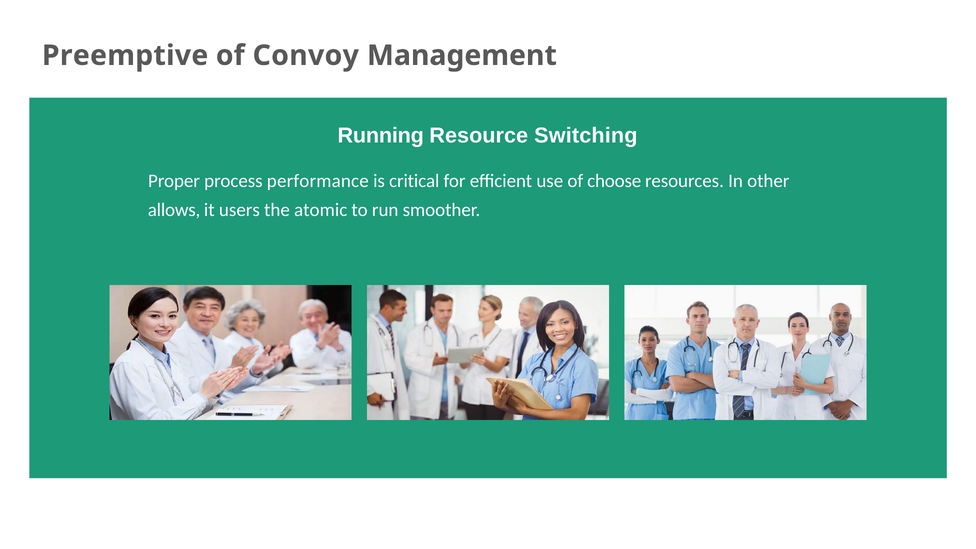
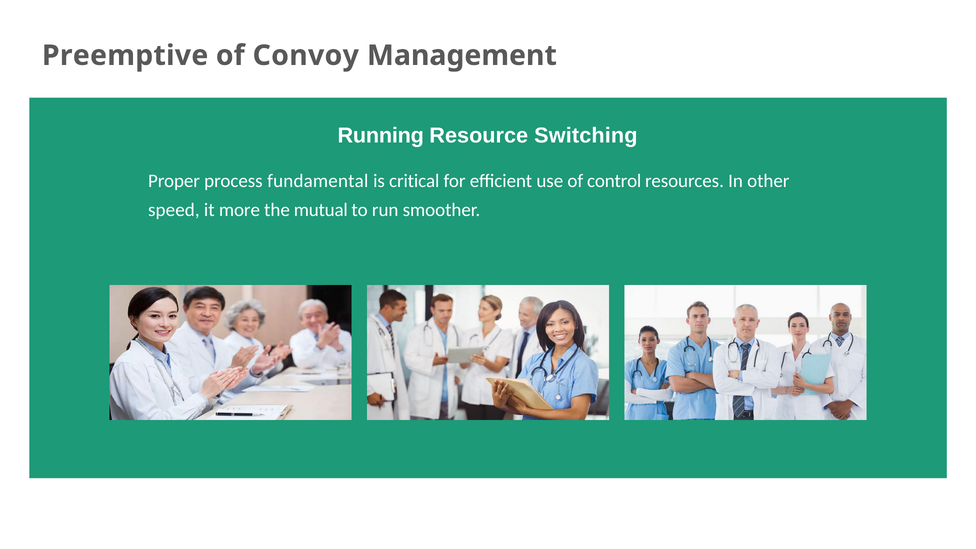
performance: performance -> fundamental (318, 181)
choose: choose -> control (614, 181)
allows: allows -> speed (174, 210)
users: users -> more (239, 210)
atomic: atomic -> mutual (321, 210)
